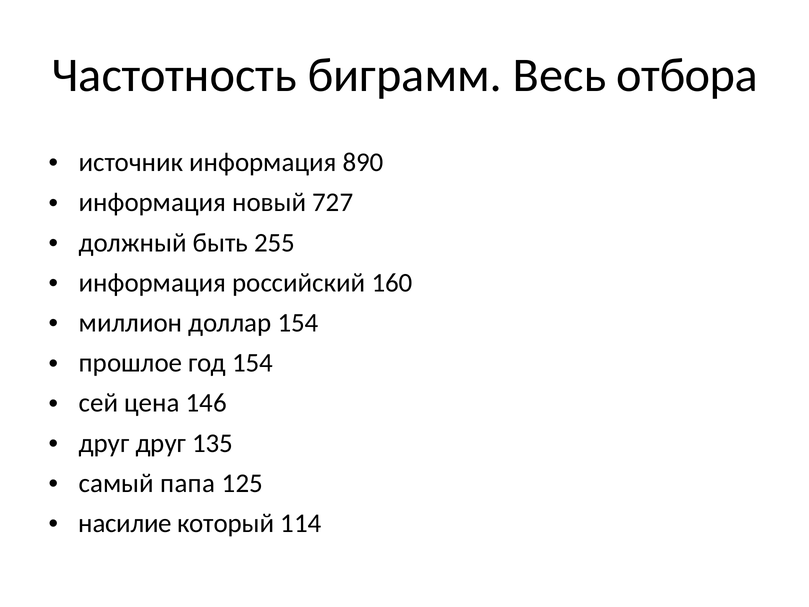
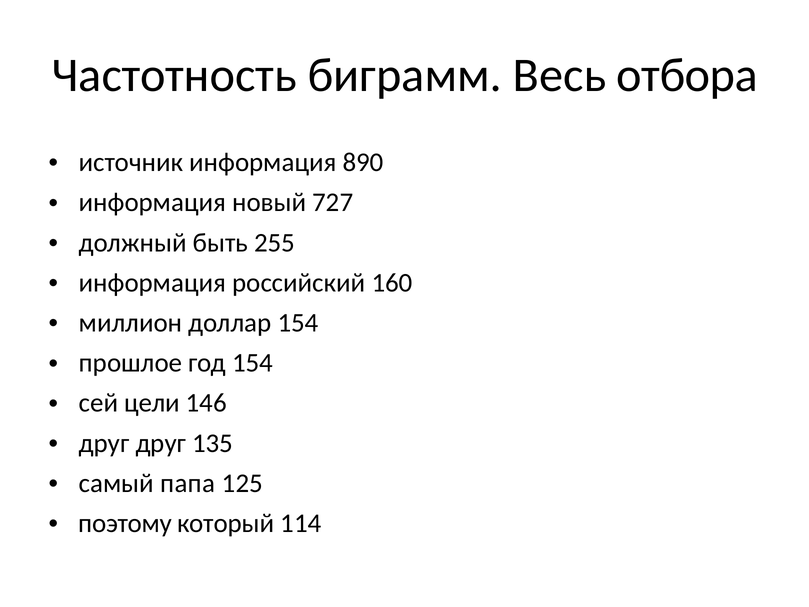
цена: цена -> цели (152, 403)
насилие: насилие -> поэтому (125, 523)
